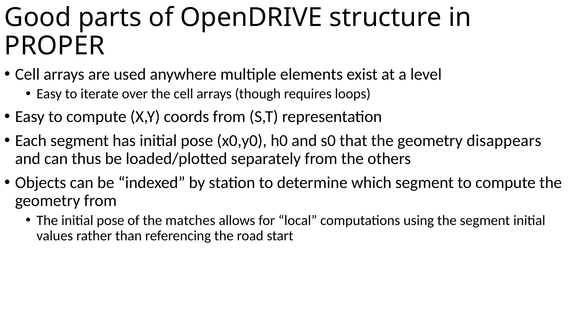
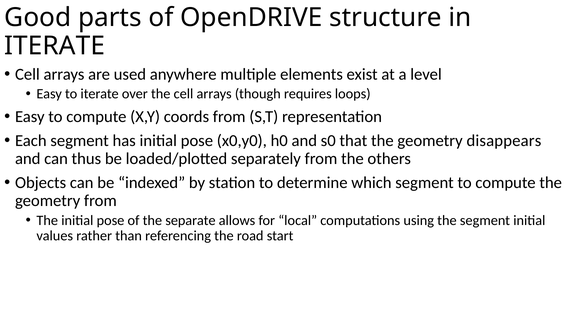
PROPER: PROPER -> ITERATE (55, 46)
matches: matches -> separate (190, 220)
